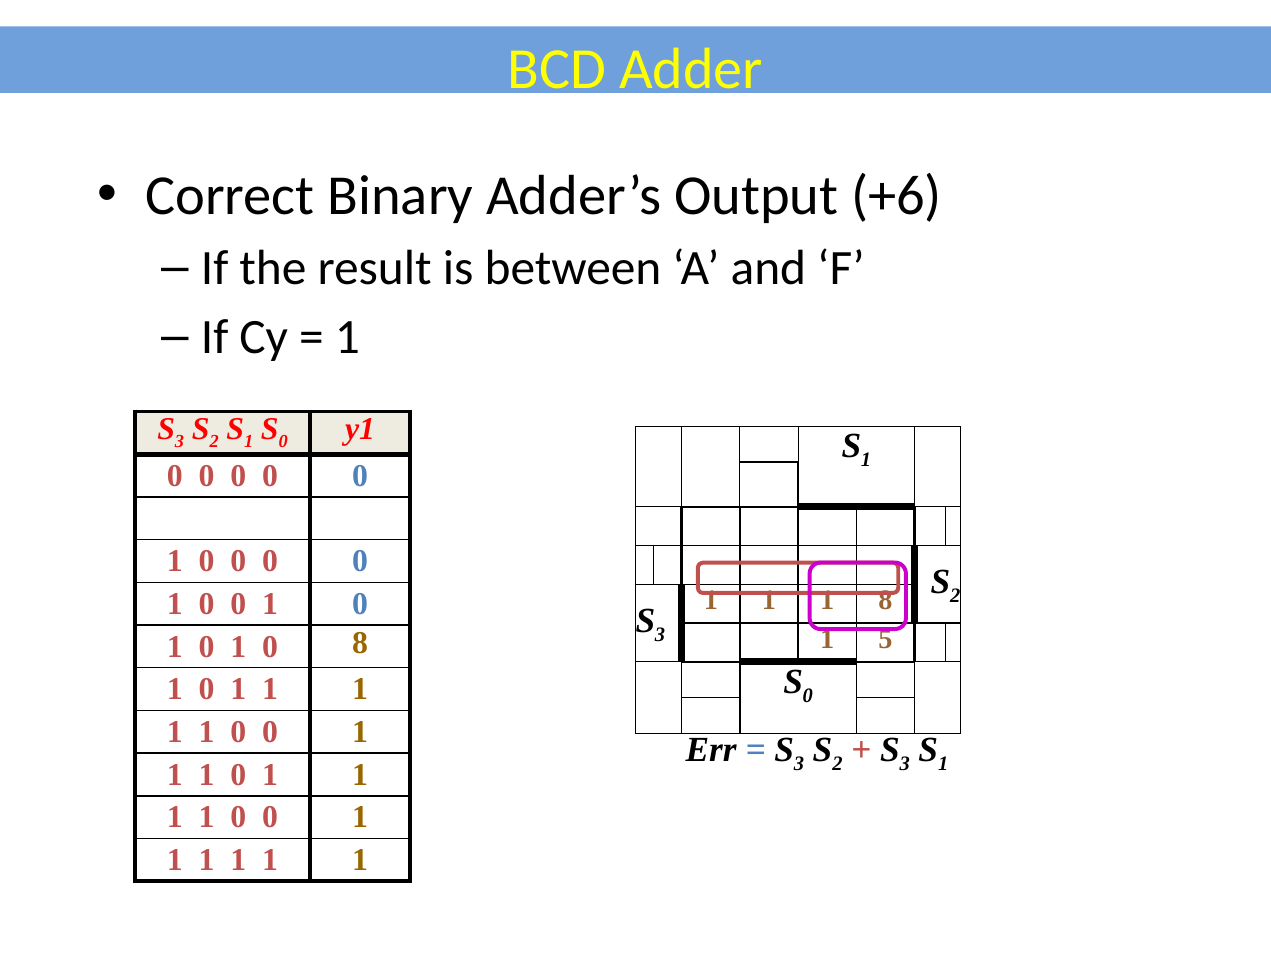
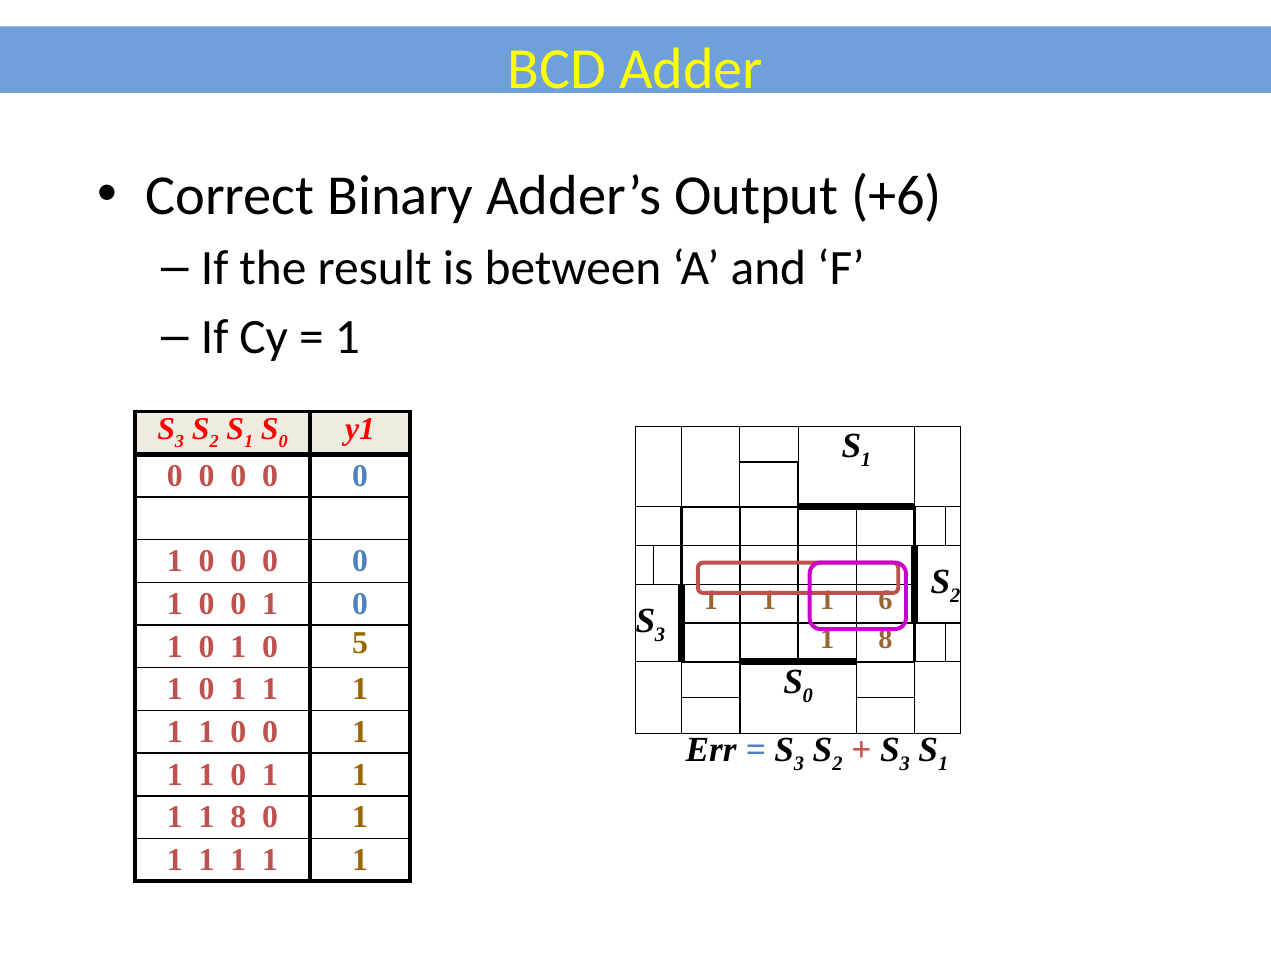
1 8: 8 -> 6 (886, 601)
5: 5 -> 8 (886, 639)
0 8: 8 -> 5 (360, 643)
0: 0 -> 8 (238, 818)
